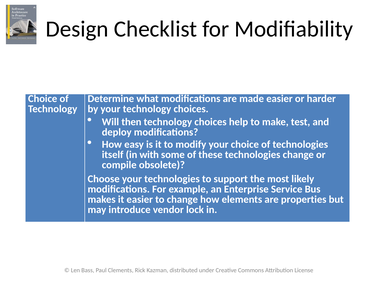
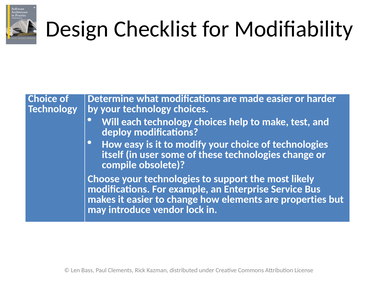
then: then -> each (131, 122)
with: with -> user (149, 155)
